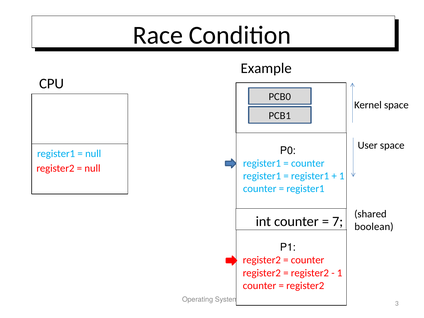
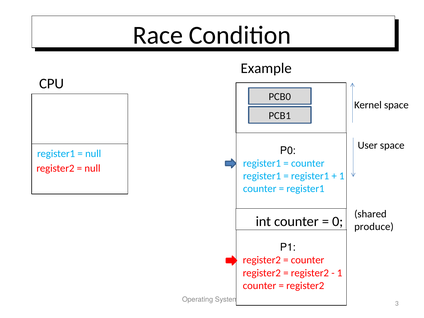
7: 7 -> 0 (338, 222)
boolean: boolean -> produce (374, 227)
